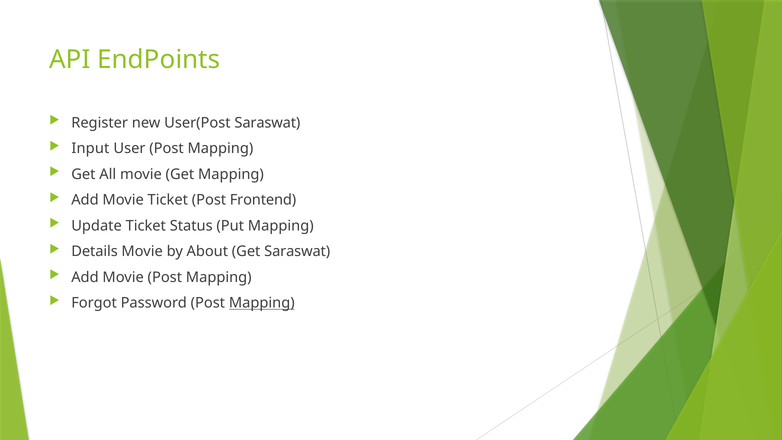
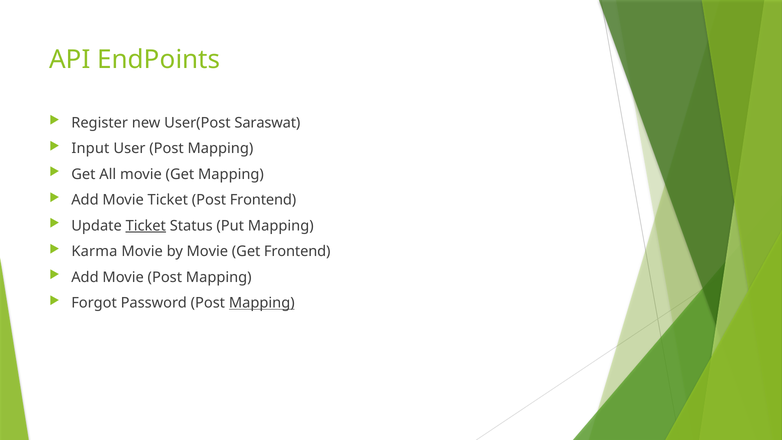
Ticket underline: none -> present (146, 226)
Details: Details -> Karma (94, 251)
by About: About -> Movie (207, 251)
Get Saraswat: Saraswat -> Frontend (297, 251)
